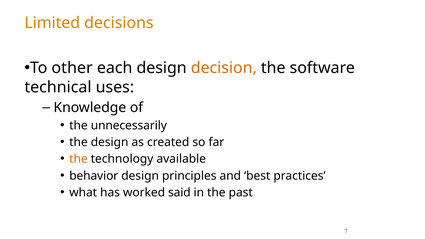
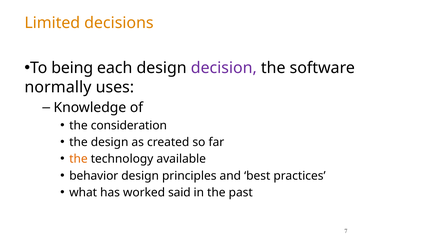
other: other -> being (72, 68)
decision colour: orange -> purple (224, 68)
technical: technical -> normally (58, 87)
unnecessarily: unnecessarily -> consideration (129, 126)
